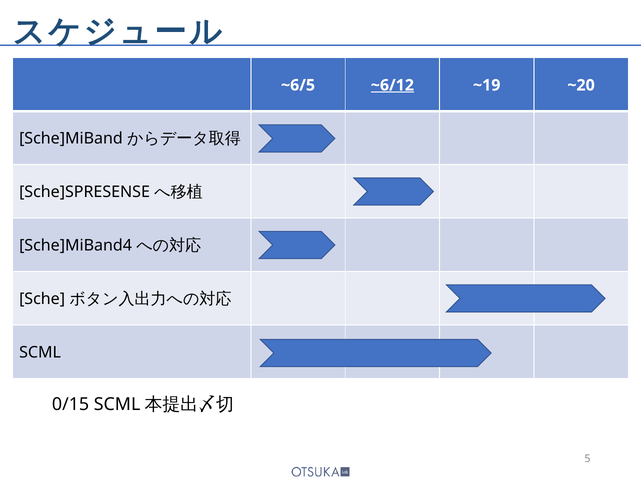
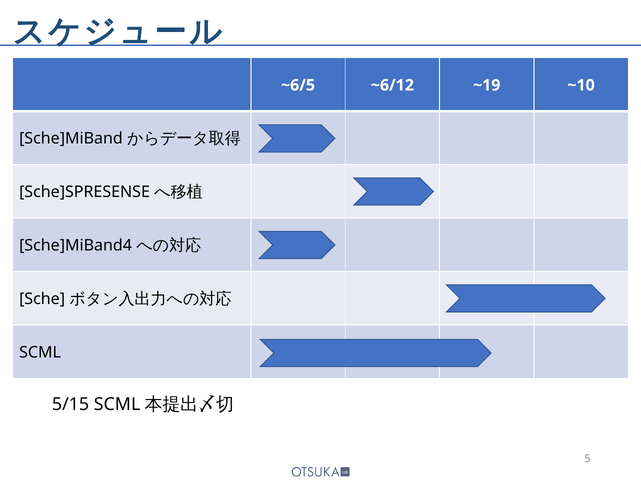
~6/12 underline: present -> none (392, 85)
~20: ~20 -> ~10 (581, 85)
0/15: 0/15 -> 5/15 (71, 404)
